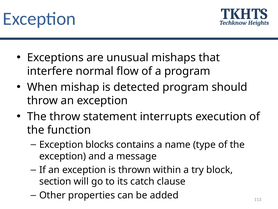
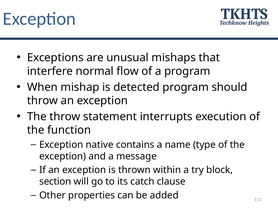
blocks: blocks -> native (100, 144)
